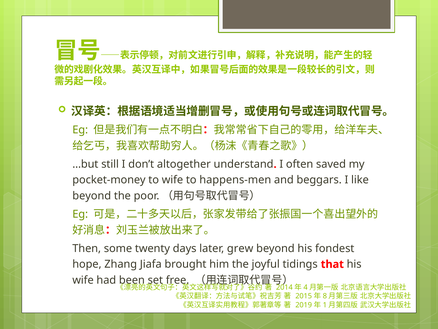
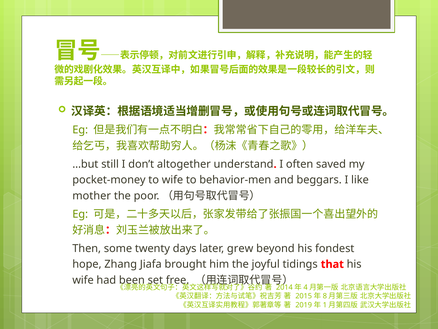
happens-men: happens-men -> behavior-men (235, 180)
beyond: beyond -> mother (92, 196)
